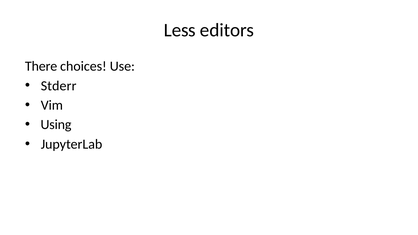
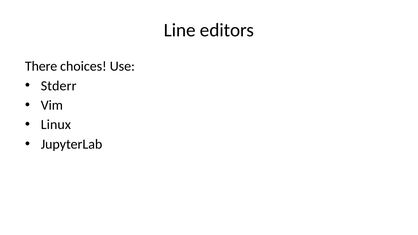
Less: Less -> Line (180, 30)
Using: Using -> Linux (56, 125)
